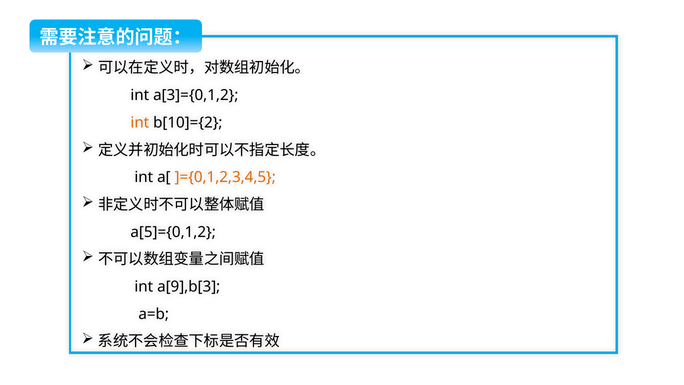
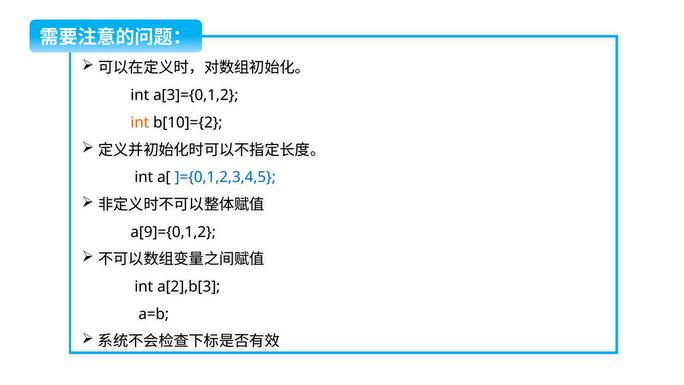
]={0,1,2,3,4,5 colour: orange -> blue (225, 177)
a[5]={0,1,2: a[5]={0,1,2 -> a[9]={0,1,2 (173, 232)
a[9],b[3: a[9],b[3 -> a[2],b[3 (189, 287)
